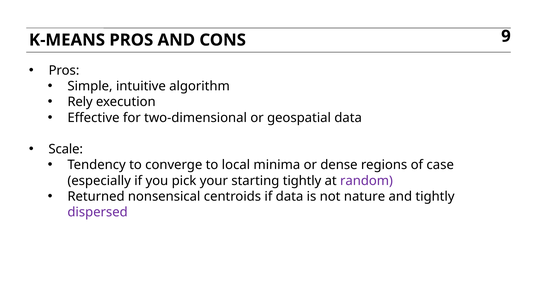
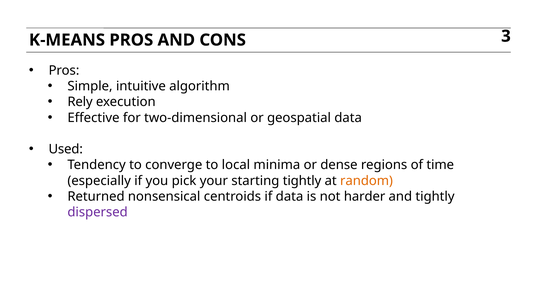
9: 9 -> 3 (506, 36)
Scale: Scale -> Used (66, 149)
case: case -> time (440, 165)
random colour: purple -> orange (366, 180)
nature: nature -> harder (365, 196)
